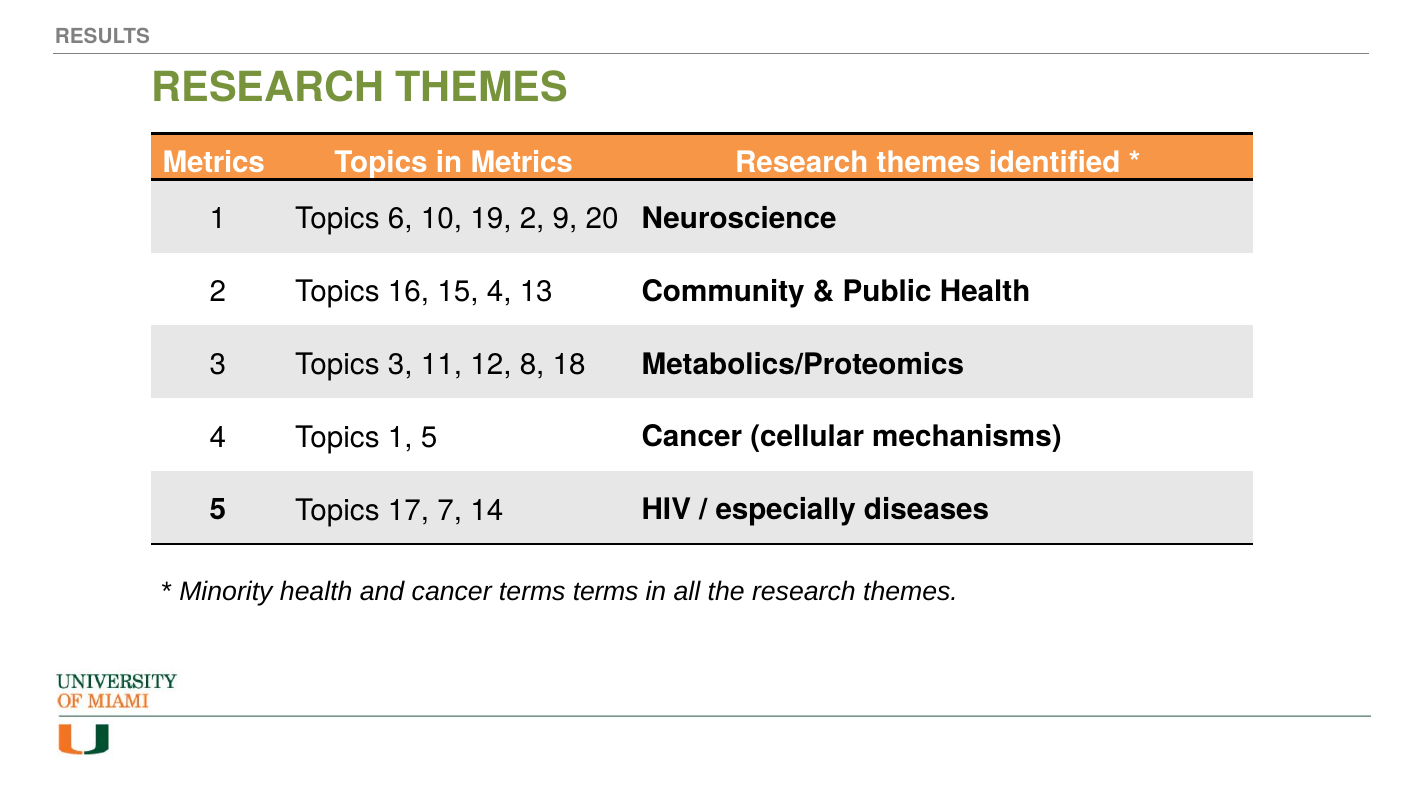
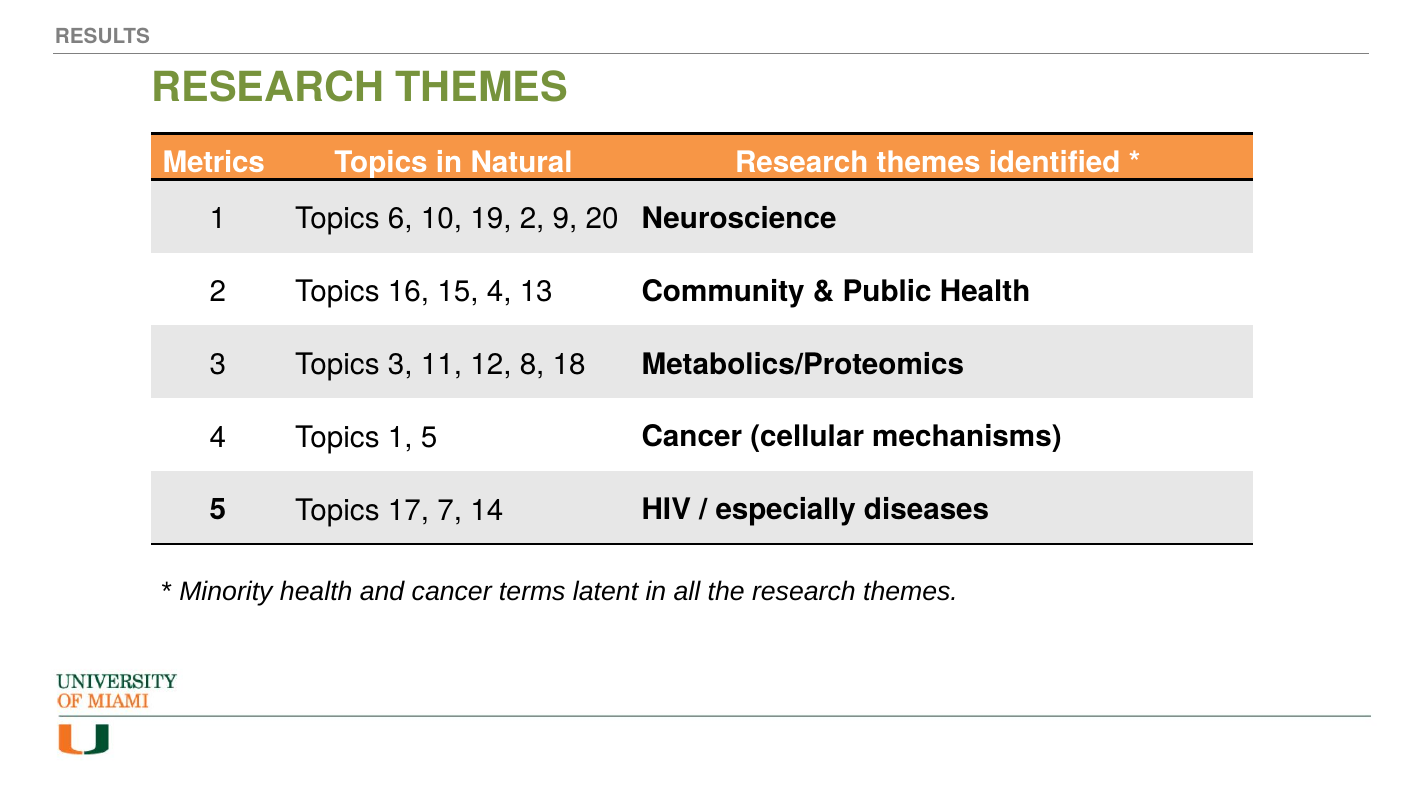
in Metrics: Metrics -> Natural (522, 162)
terms terms: terms -> latent (606, 592)
